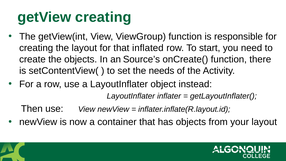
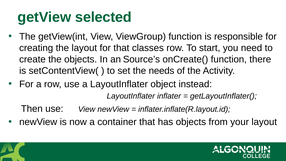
getView creating: creating -> selected (103, 17)
inflated: inflated -> classes (148, 48)
